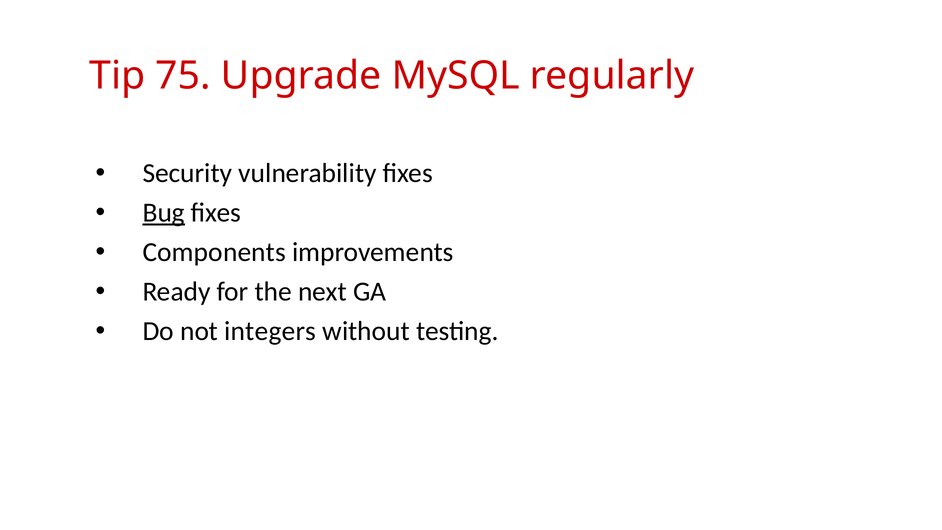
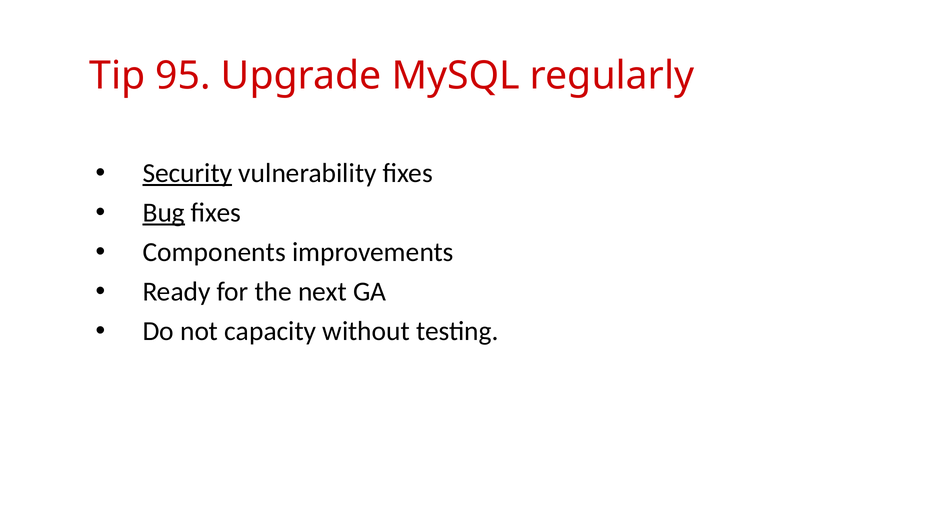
75: 75 -> 95 (183, 76)
Security underline: none -> present (187, 173)
integers: integers -> capacity (270, 331)
